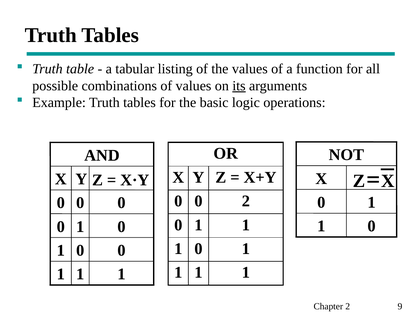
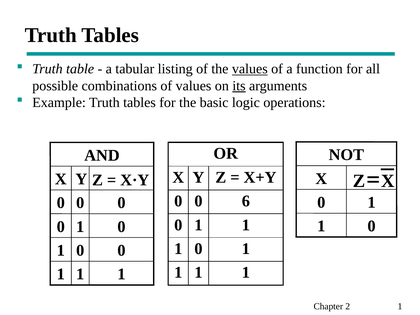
values underline: none -> present (250, 69)
0 2: 2 -> 6 (246, 201)
2 9: 9 -> 1 (400, 306)
